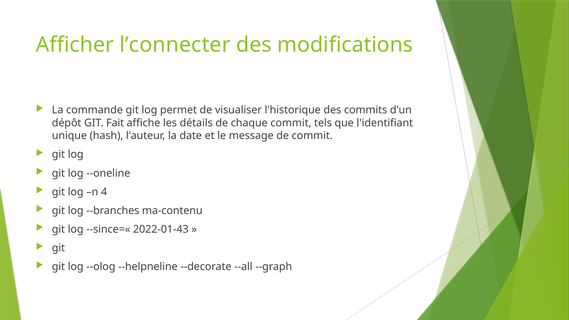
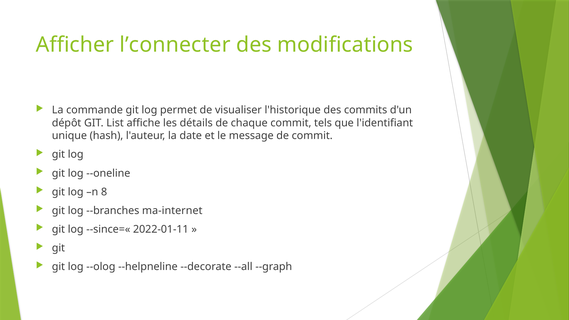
Fait: Fait -> List (115, 123)
4: 4 -> 8 (104, 192)
ma-contenu: ma-contenu -> ma-internet (172, 211)
2022-01-43: 2022-01-43 -> 2022-01-11 (161, 229)
